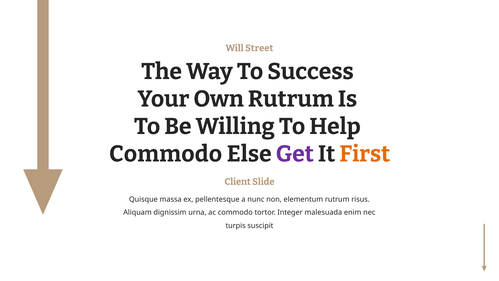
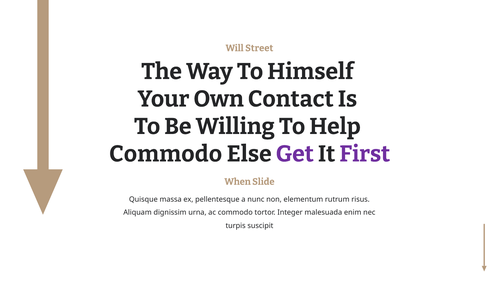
Success: Success -> Himself (310, 71)
Own Rutrum: Rutrum -> Contact (291, 99)
First colour: orange -> purple (365, 154)
Client: Client -> When (238, 181)
